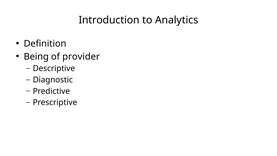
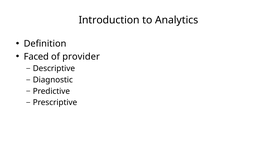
Being: Being -> Faced (36, 57)
